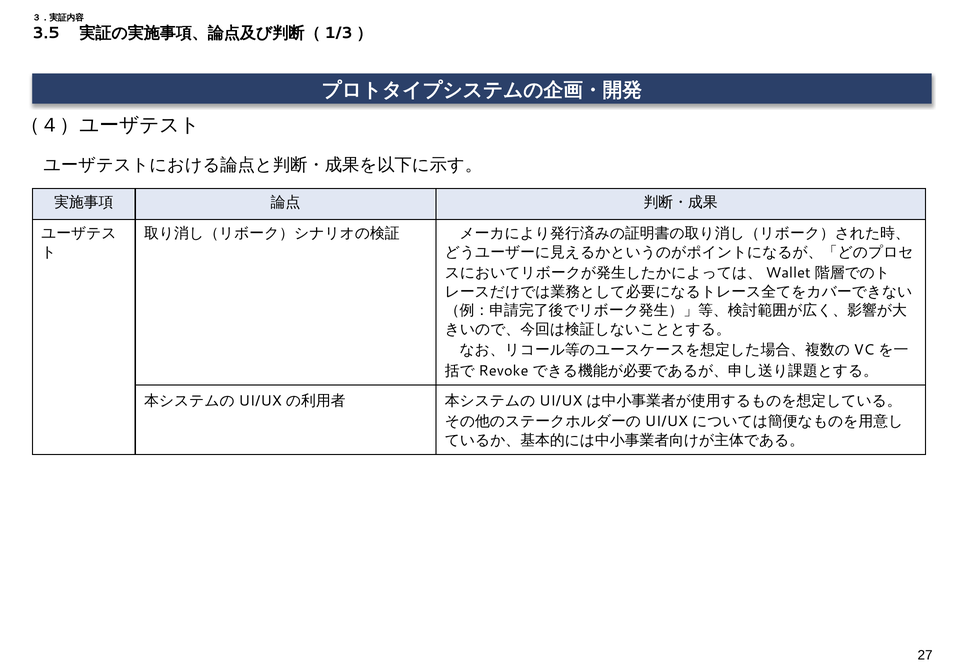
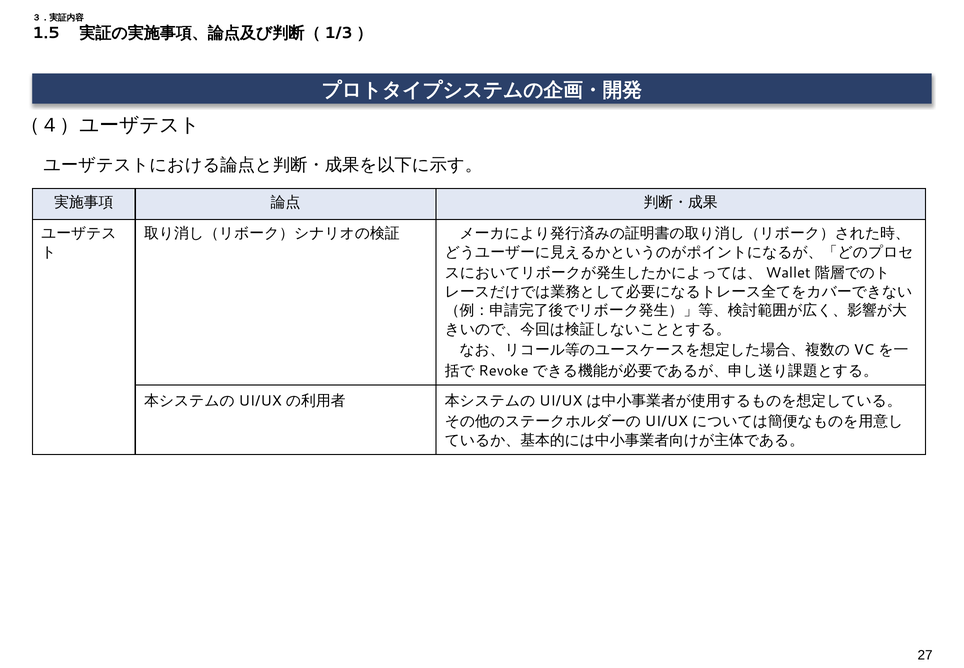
3.5: 3.5 -> 1.5 (46, 33)
